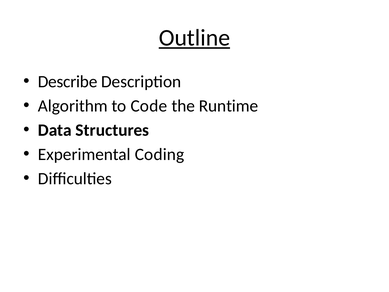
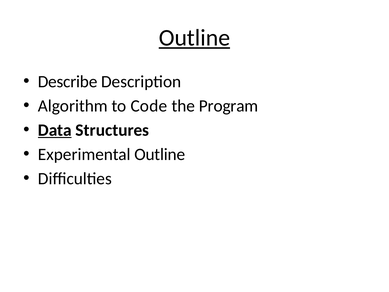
Runtime: Runtime -> Program (229, 106)
Data underline: none -> present (55, 130)
Experimental Coding: Coding -> Outline (160, 154)
